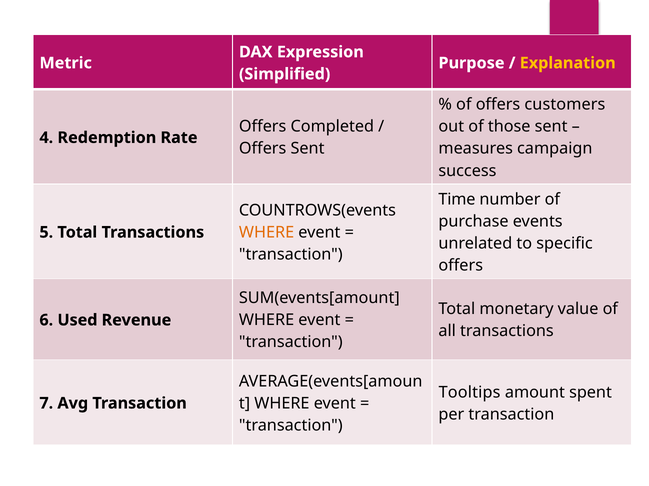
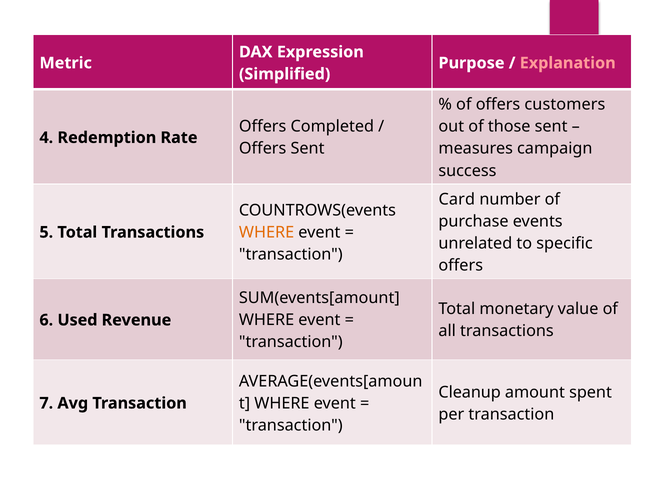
Explanation colour: yellow -> pink (568, 63)
Time: Time -> Card (457, 200)
Tooltips: Tooltips -> Cleanup (470, 393)
